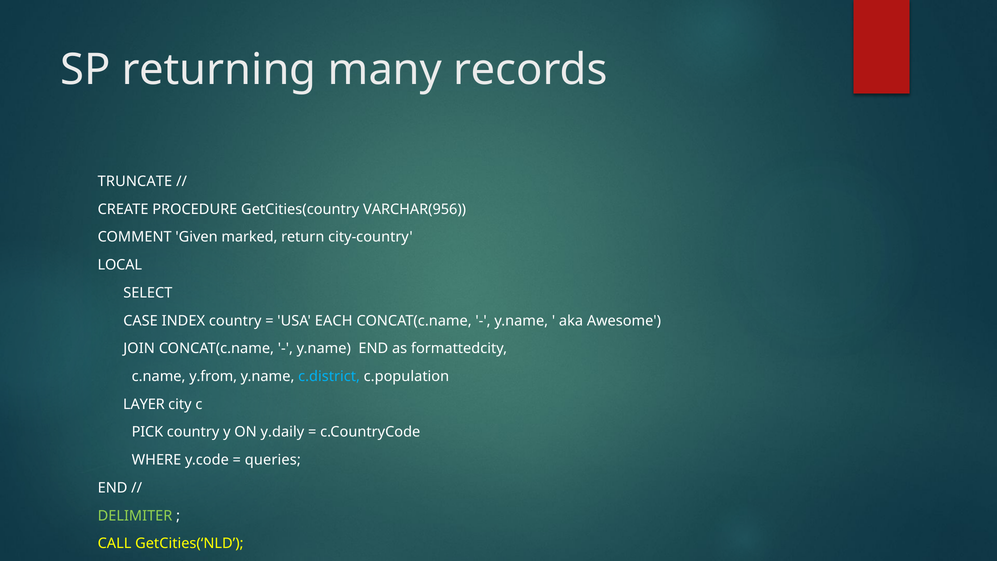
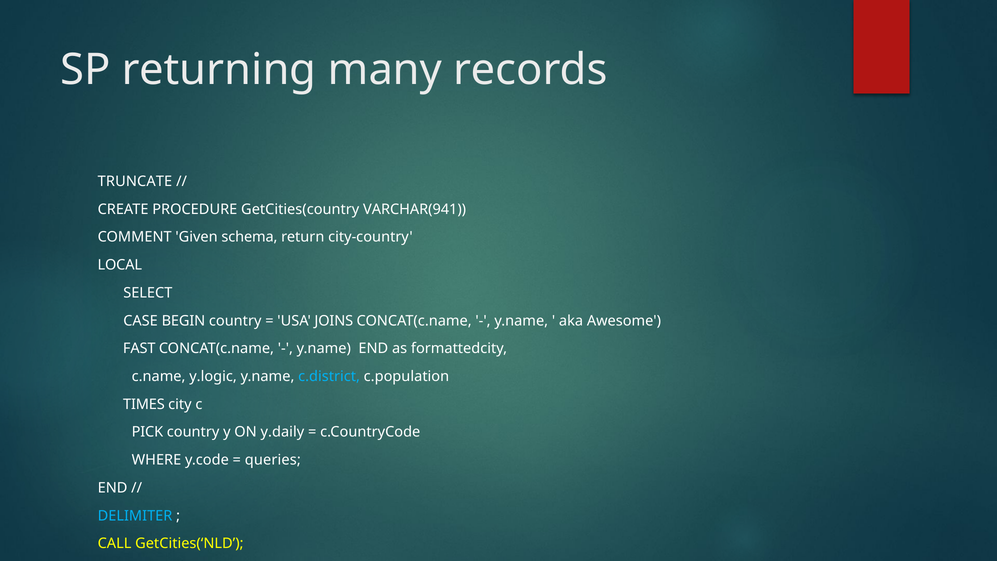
VARCHAR(956: VARCHAR(956 -> VARCHAR(941 (415, 209)
marked: marked -> schema (249, 237)
INDEX: INDEX -> BEGIN (183, 321)
EACH: EACH -> JOINS (334, 321)
JOIN: JOIN -> FAST (139, 348)
y.from: y.from -> y.logic (213, 376)
LAYER: LAYER -> TIMES (144, 404)
DELIMITER colour: light green -> light blue (135, 516)
